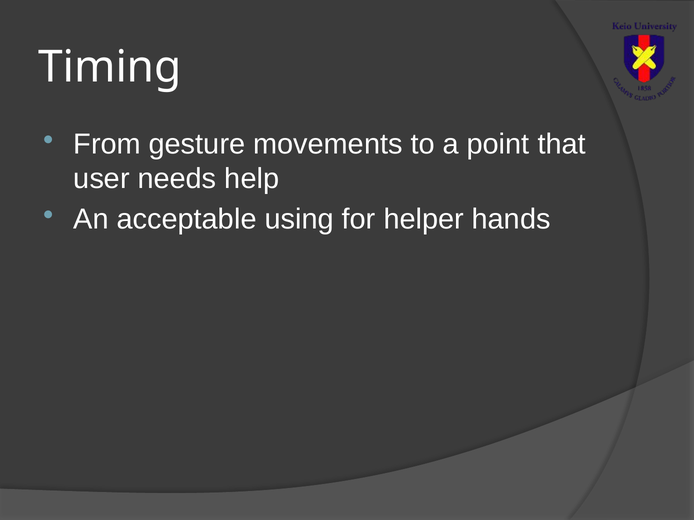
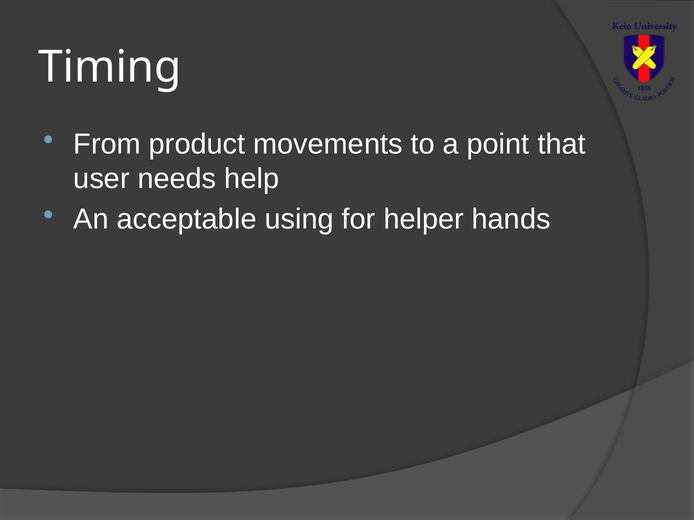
gesture: gesture -> product (197, 144)
